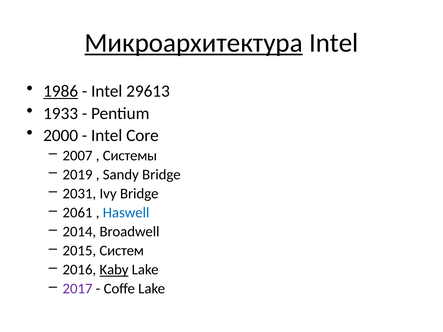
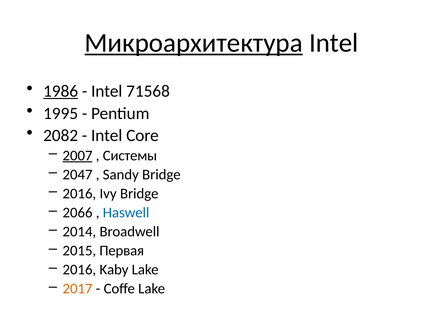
29613: 29613 -> 71568 (148, 91)
1933: 1933 -> 1995 (61, 113)
2000: 2000 -> 2082 (61, 136)
2007 underline: none -> present (78, 156)
2019: 2019 -> 2047 (78, 175)
2031: 2031 -> 2016 (79, 194)
2061: 2061 -> 2066 (78, 213)
Систем: Систем -> Первая (122, 251)
Kaby underline: present -> none (114, 270)
2017 colour: purple -> orange (78, 289)
